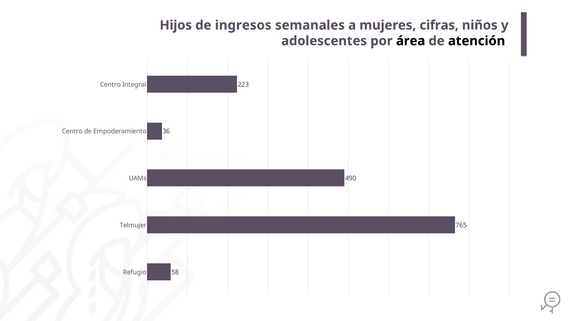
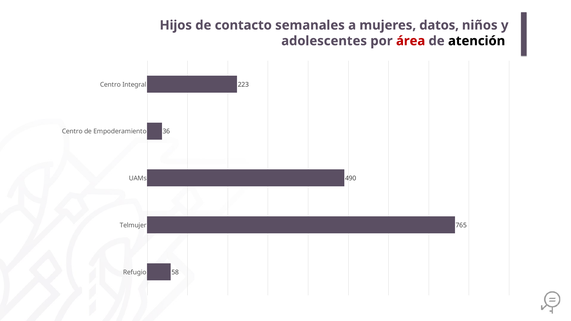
ingresos: ingresos -> contacto (243, 25)
cifras: cifras -> datos (439, 25)
área colour: black -> red (411, 41)
